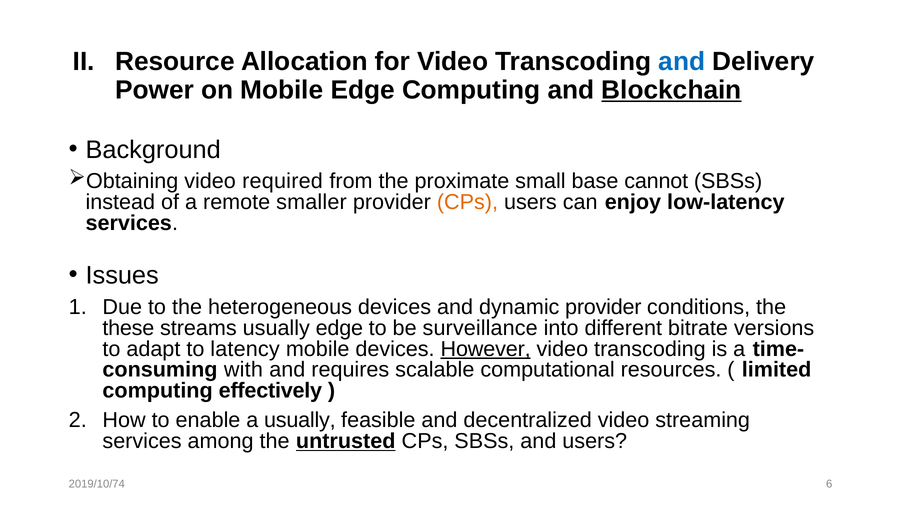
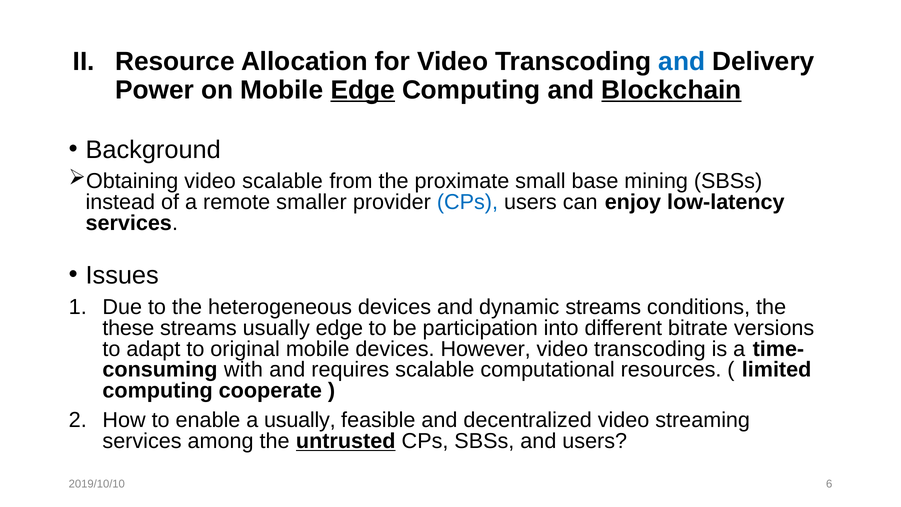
Edge underline: none -> present (363, 90)
video required: required -> scalable (283, 181)
cannot: cannot -> mining (656, 181)
CPs colour: orange -> blue (467, 202)
dynamic provider: provider -> streams (603, 307)
surveillance: surveillance -> participation (480, 328)
latency: latency -> original (245, 349)
However underline: present -> none (486, 349)
effectively: effectively -> cooperate (270, 391)
2019/10/74: 2019/10/74 -> 2019/10/10 (97, 484)
